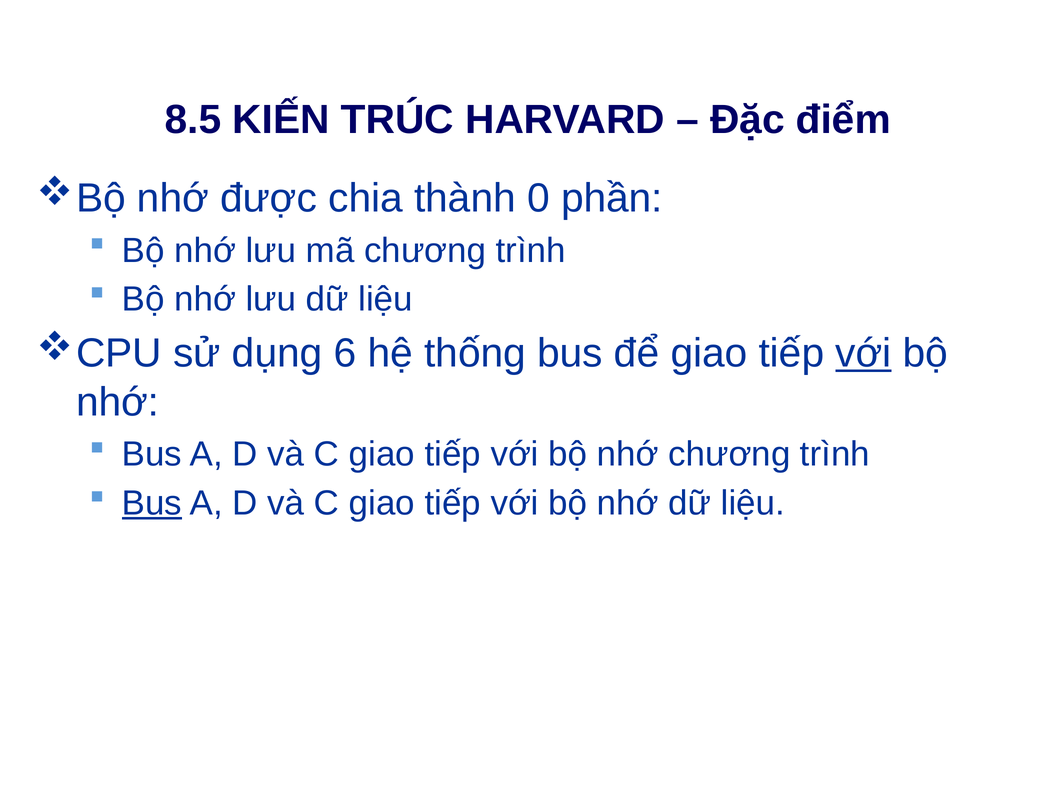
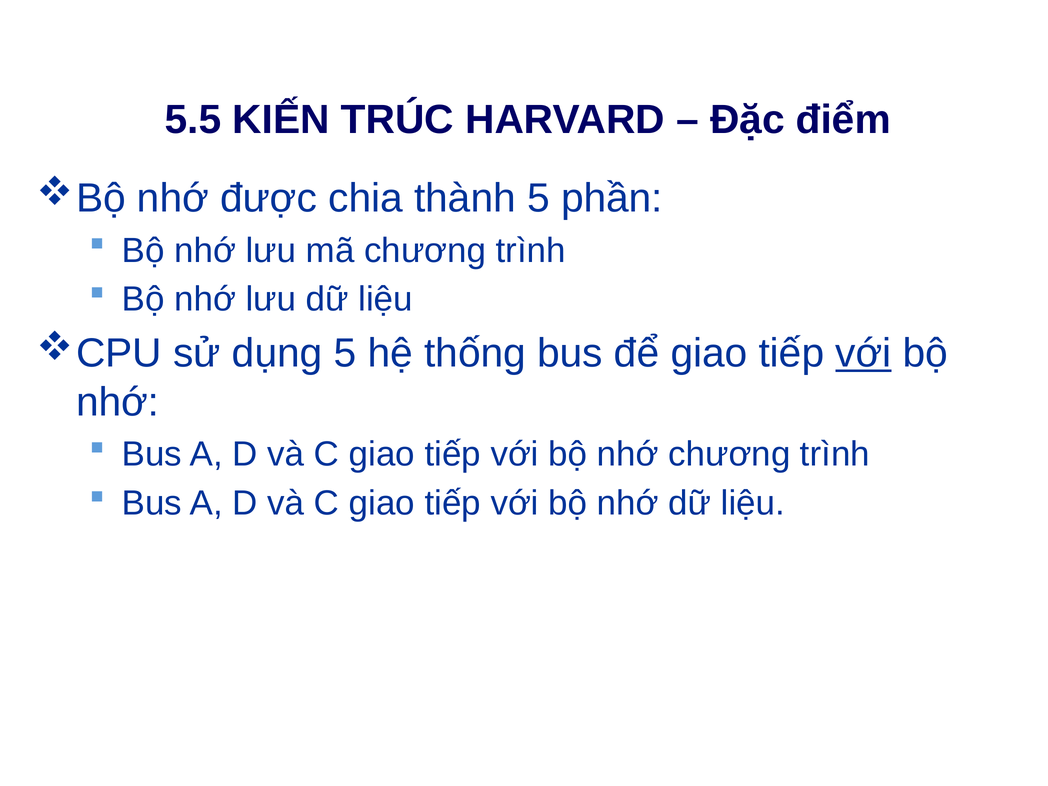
8.5: 8.5 -> 5.5 (193, 120)
thành 0: 0 -> 5 (538, 198)
dụng 6: 6 -> 5 (345, 353)
Bus underline: present -> none (152, 503)
